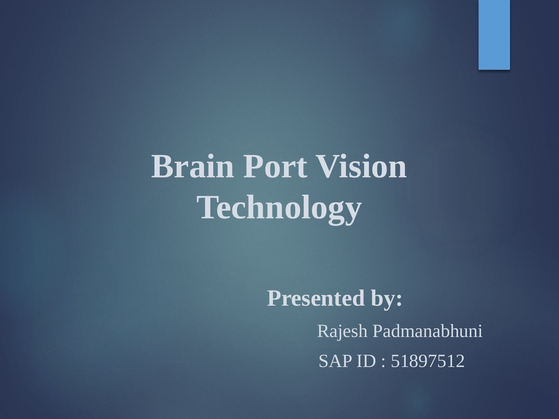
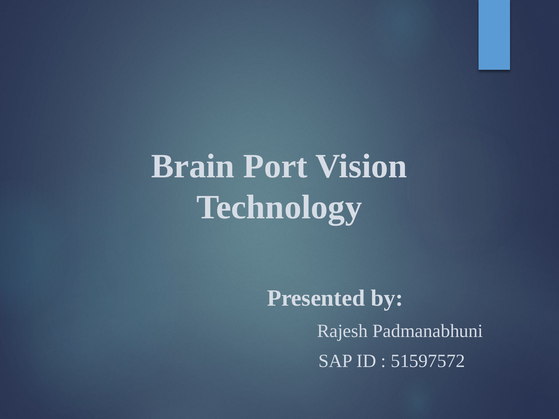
51897512: 51897512 -> 51597572 (428, 361)
